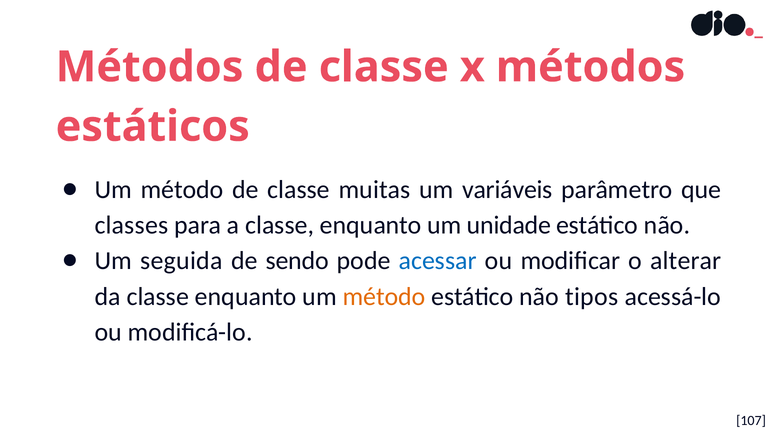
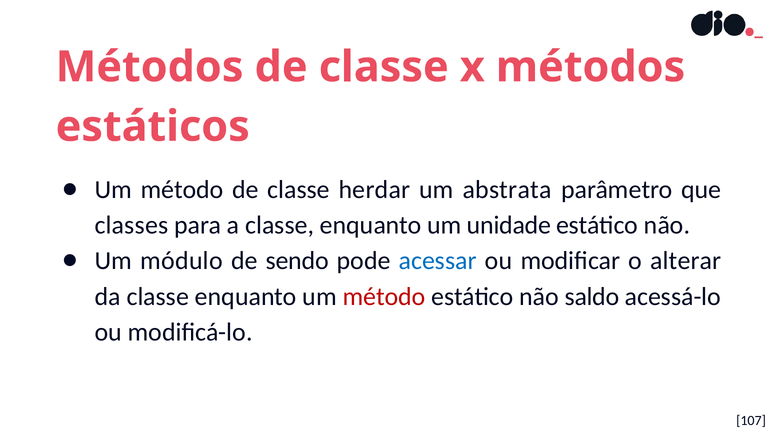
muitas: muitas -> herdar (374, 190)
variáveis: variáveis -> abstrata (507, 190)
seguida: seguida -> módulo (182, 261)
método colour: orange -> red (384, 297)
tipos: tipos -> saldo (592, 297)
